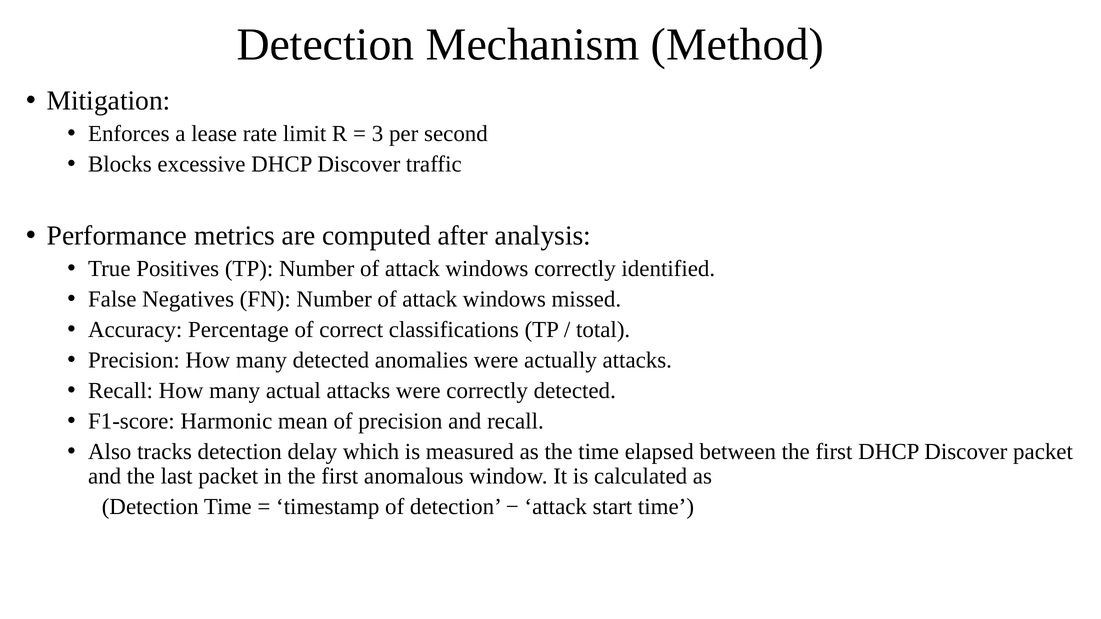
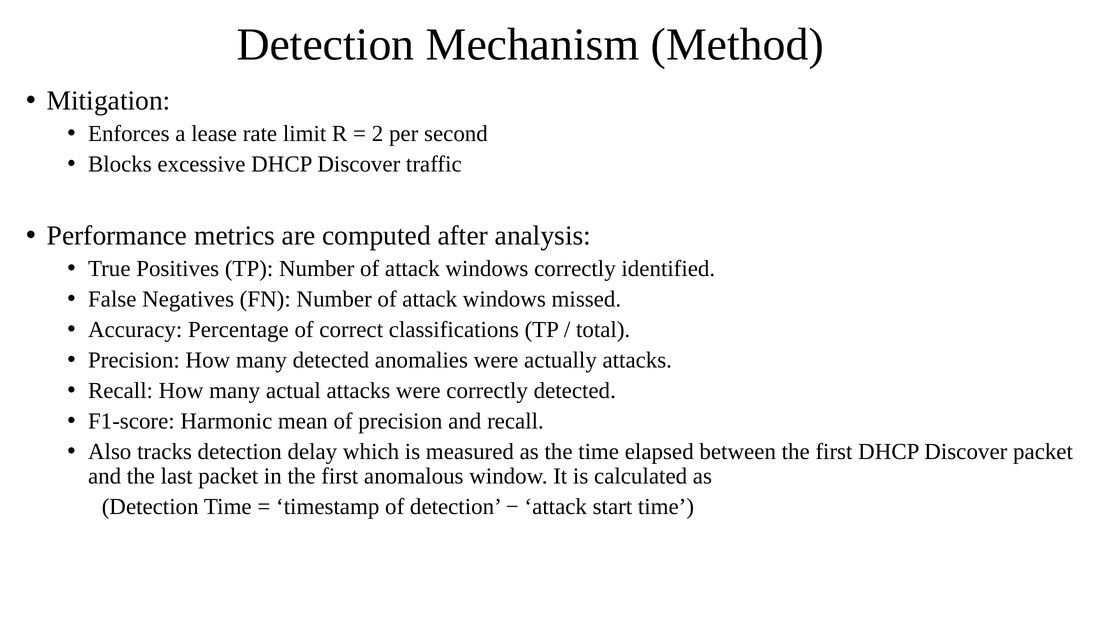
3: 3 -> 2 (378, 134)
